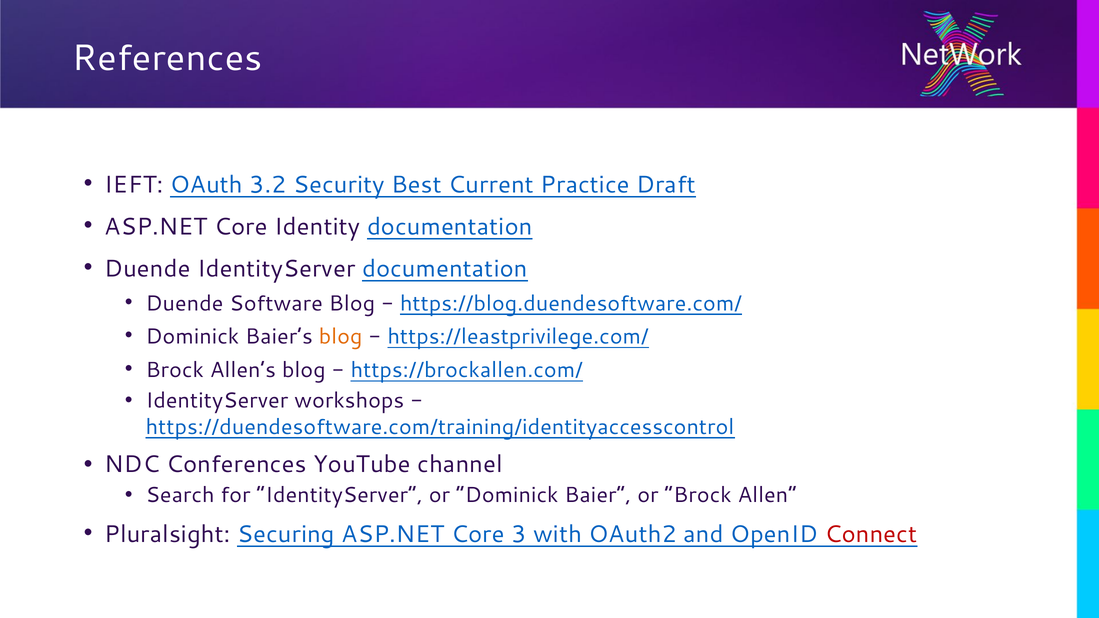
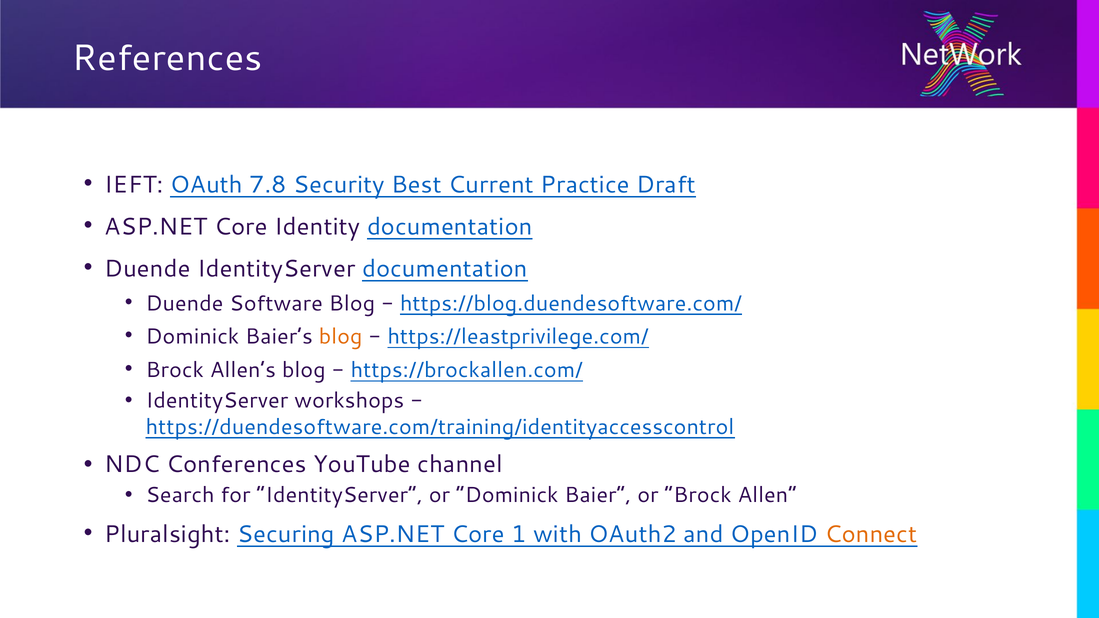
3.2: 3.2 -> 7.8 (268, 185)
3: 3 -> 1 (519, 534)
Connect colour: red -> orange (871, 534)
